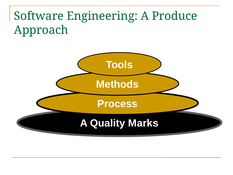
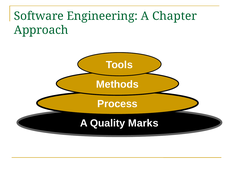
Produce: Produce -> Chapter (175, 16)
